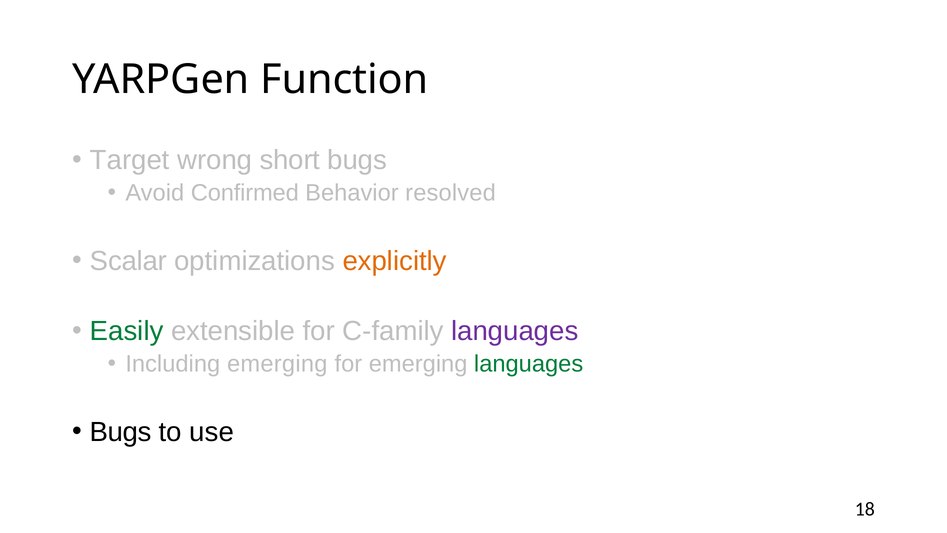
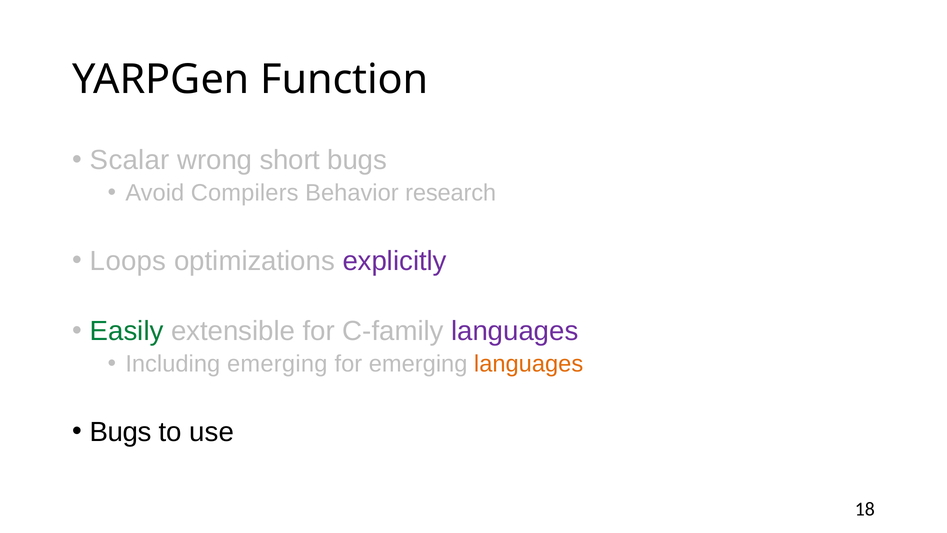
Target: Target -> Scalar (130, 160)
Confirmed: Confirmed -> Compilers (245, 193)
resolved: resolved -> research (451, 193)
Scalar: Scalar -> Loops (128, 261)
explicitly colour: orange -> purple (395, 261)
languages colour: green -> orange (529, 364)
